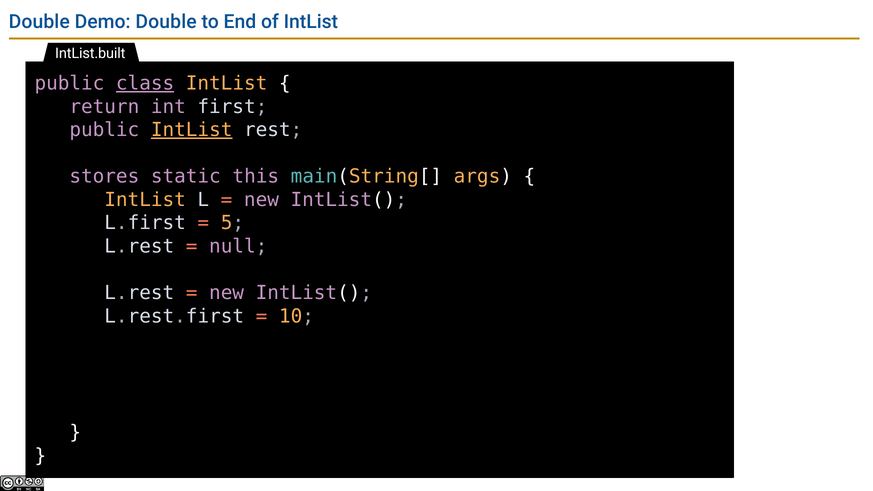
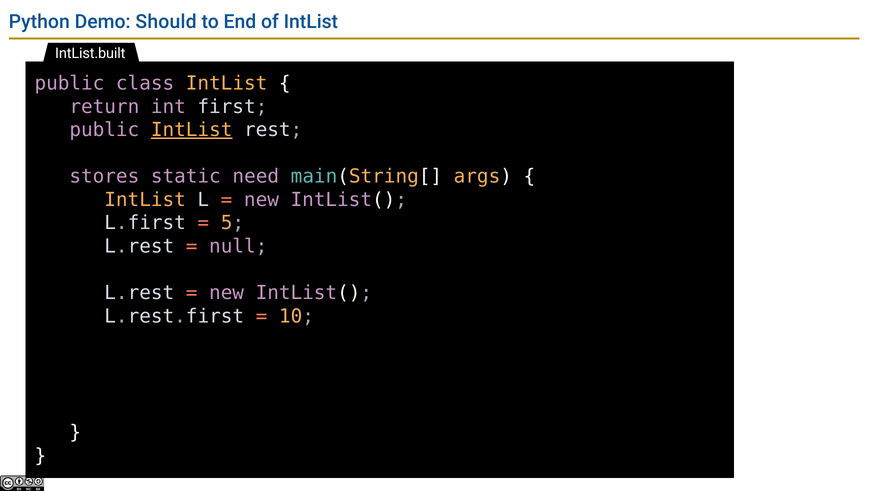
Double: Double -> Python (39, 22)
Demo Double: Double -> Should (166, 22)
class underline: present -> none (145, 83)
this: this -> need (256, 177)
